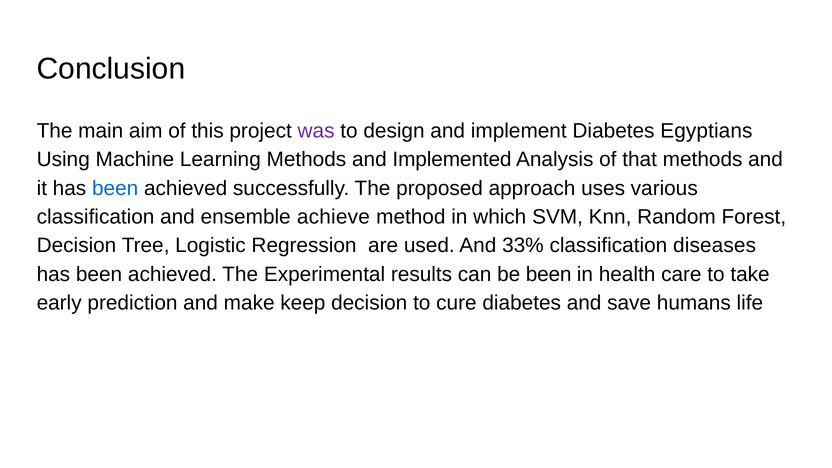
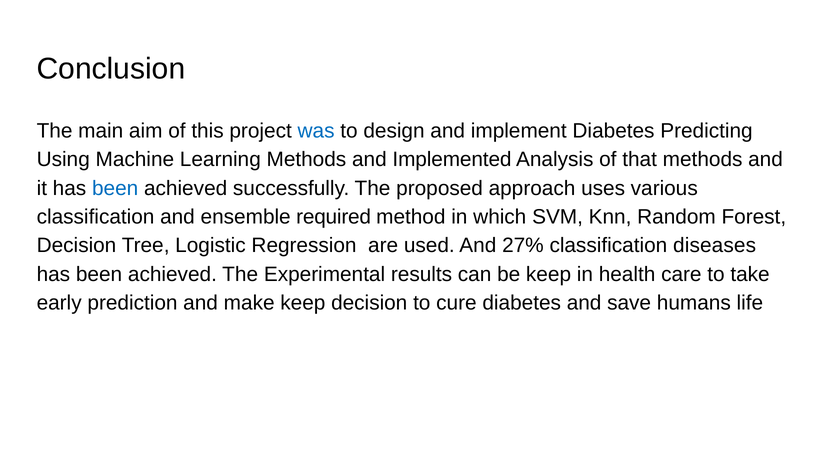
was colour: purple -> blue (316, 131)
Egyptians: Egyptians -> Predicting (706, 131)
achieve: achieve -> required (334, 217)
33%: 33% -> 27% (523, 246)
be been: been -> keep (549, 274)
